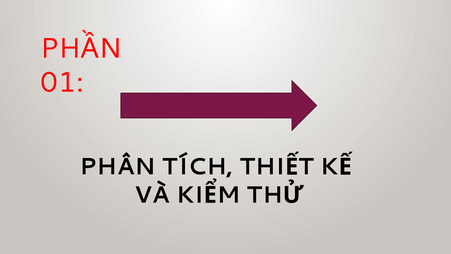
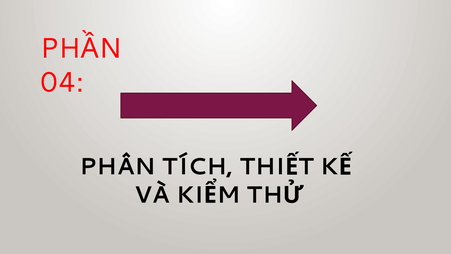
01: 01 -> 04 (62, 82)
